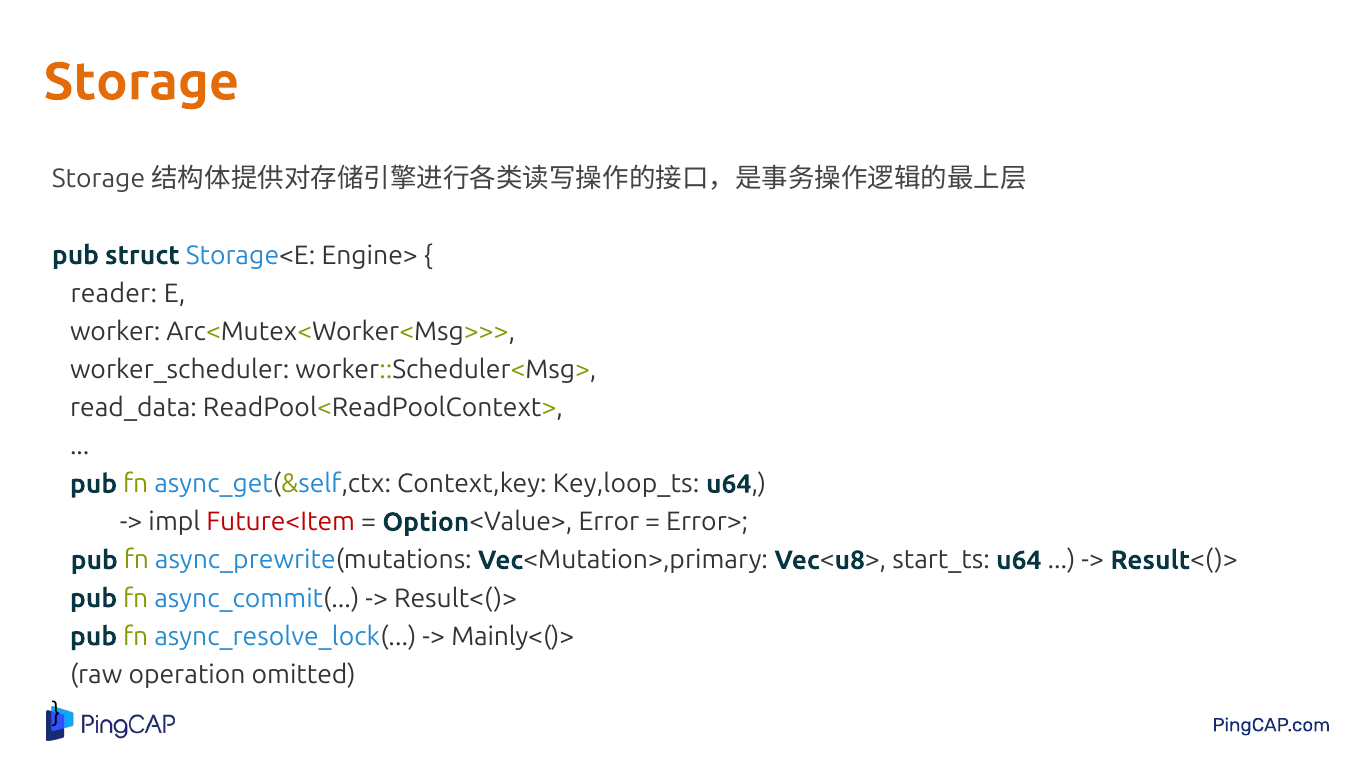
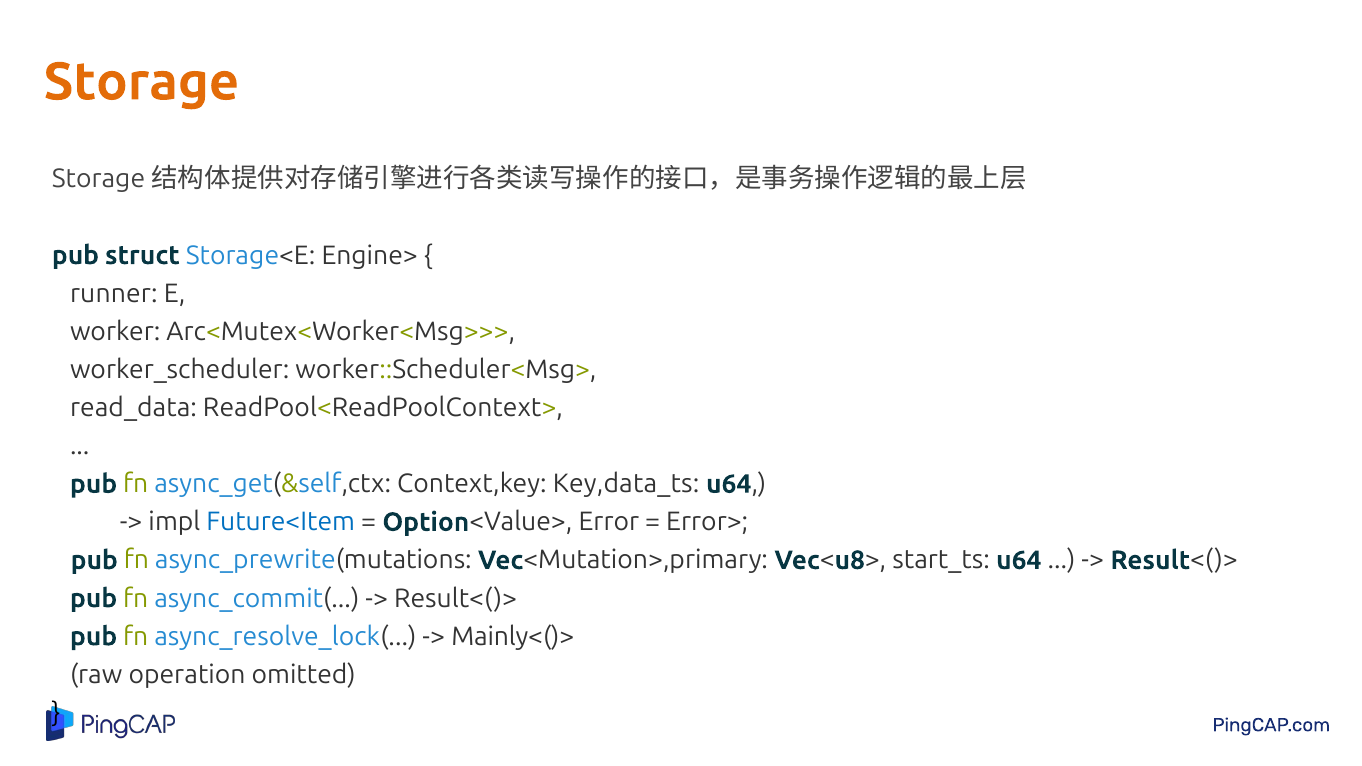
reader: reader -> runner (114, 293)
Key,loop_ts: Key,loop_ts -> Key,data_ts (626, 484)
Future<Item colour: red -> blue (281, 522)
